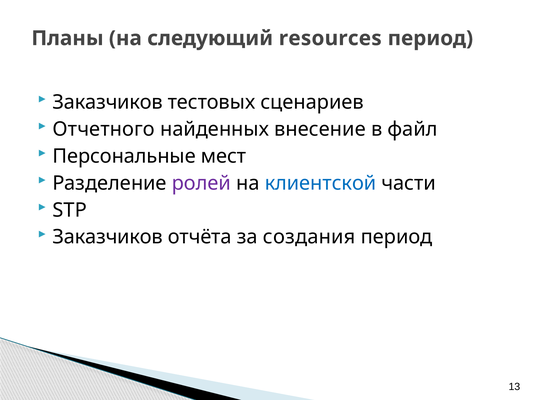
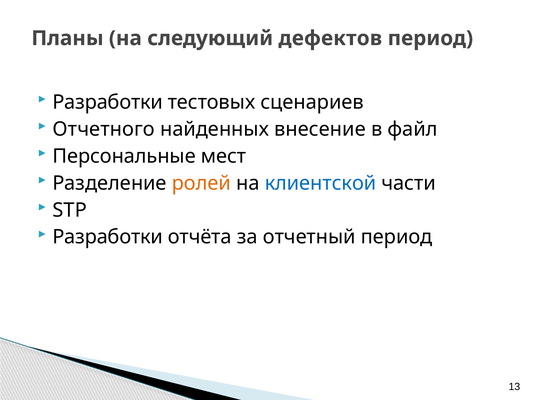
resources: resources -> дефектов (330, 38)
Заказчиков: Заказчиков -> Разработки (108, 102)
ролей colour: purple -> orange (201, 183)
Заказчиков: Заказчиков -> Разработки (108, 237)
создания: создания -> отчетный (309, 237)
